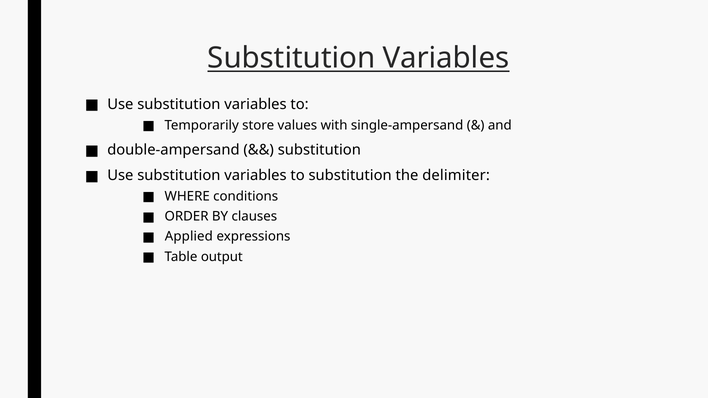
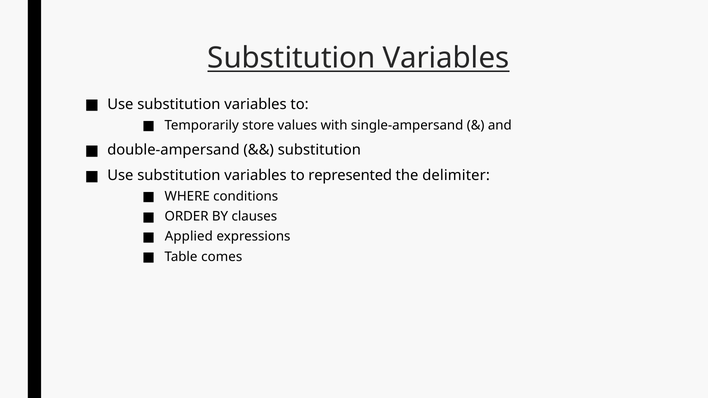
to substitution: substitution -> represented (350, 176)
output: output -> comes (222, 257)
